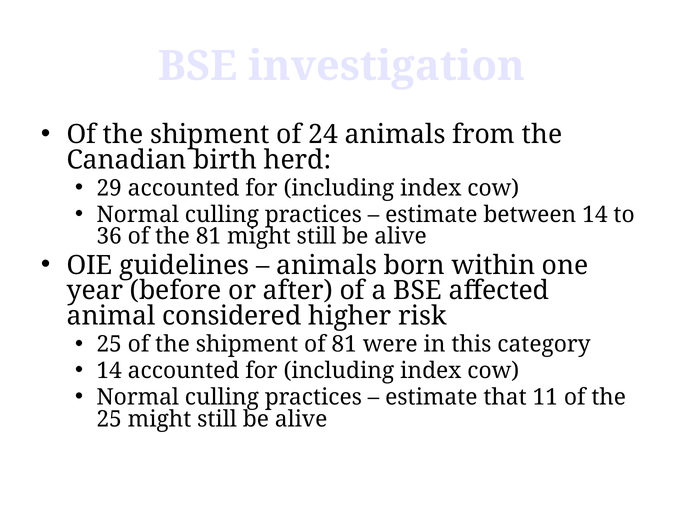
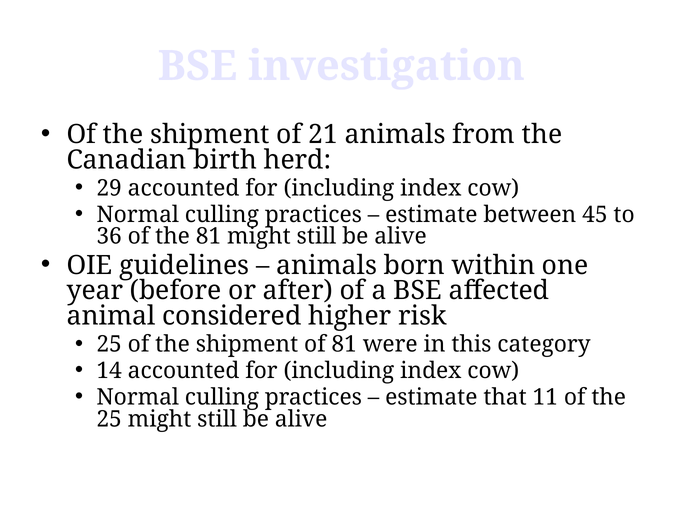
24: 24 -> 21 (323, 135)
between 14: 14 -> 45 (595, 215)
